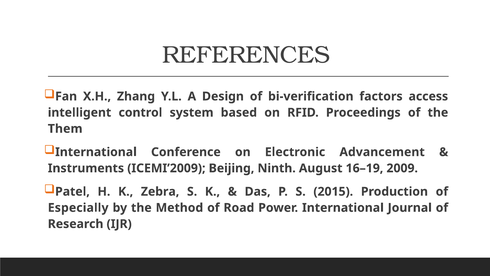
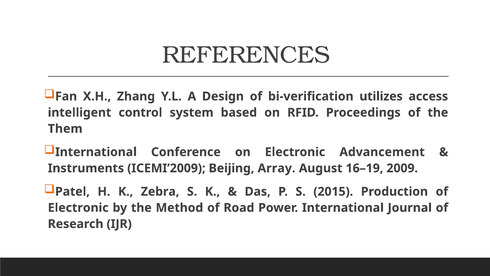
factors: factors -> utilizes (381, 96)
Ninth: Ninth -> Array (277, 168)
Especially: Especially -> Electronic (78, 207)
